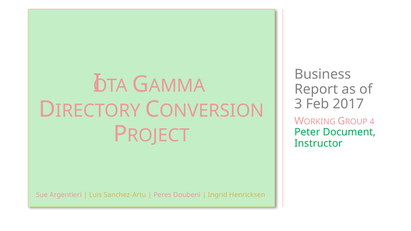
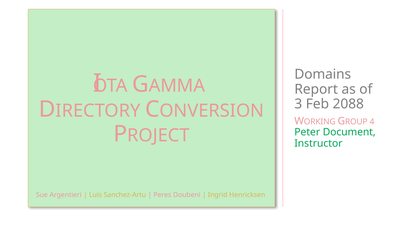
Business: Business -> Domains (323, 74)
2017: 2017 -> 2088 (348, 104)
